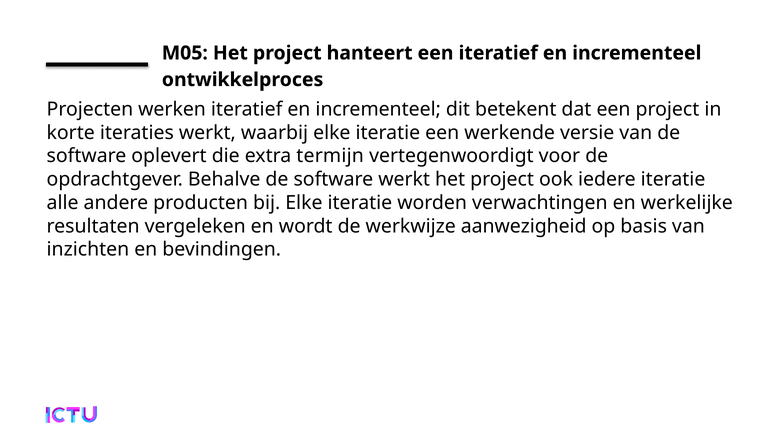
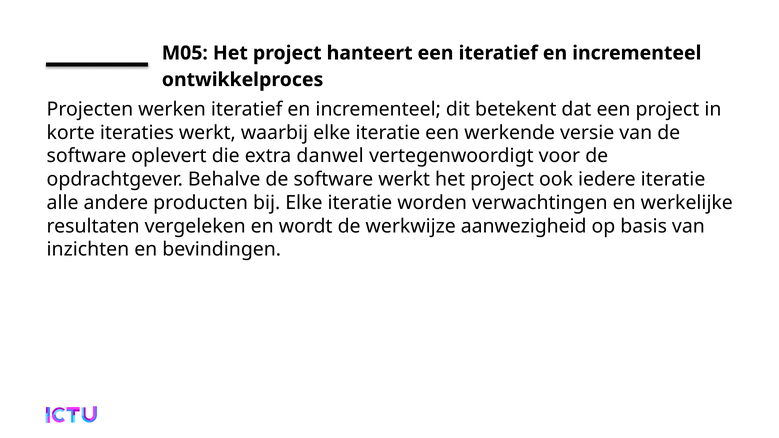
termijn: termijn -> danwel (330, 156)
